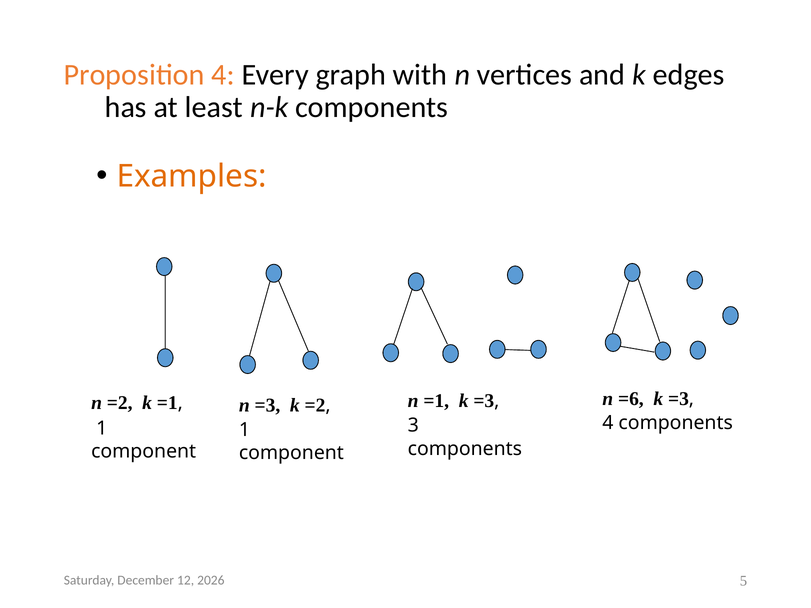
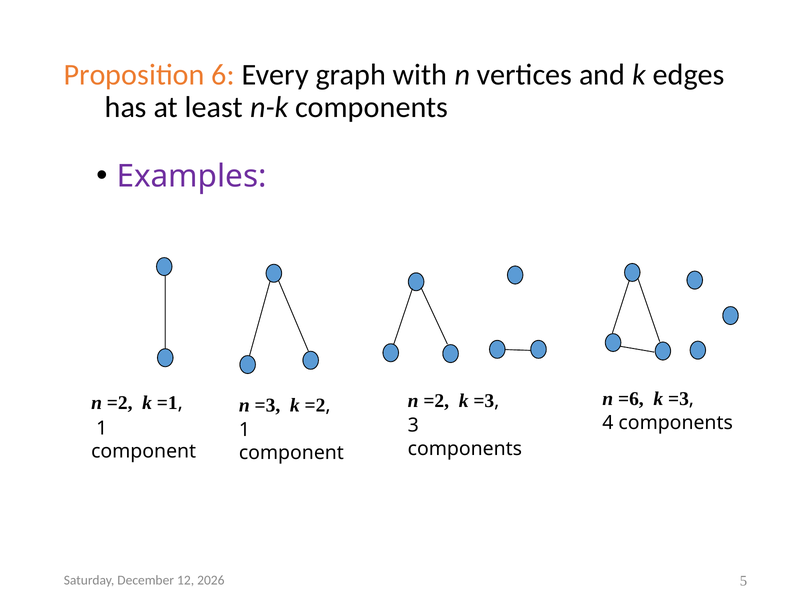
Proposition 4: 4 -> 6 (223, 75)
Examples colour: orange -> purple (192, 176)
=1: =1 -> =2 (436, 401)
